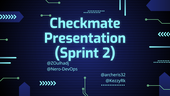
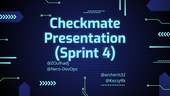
2: 2 -> 4 (109, 53)
